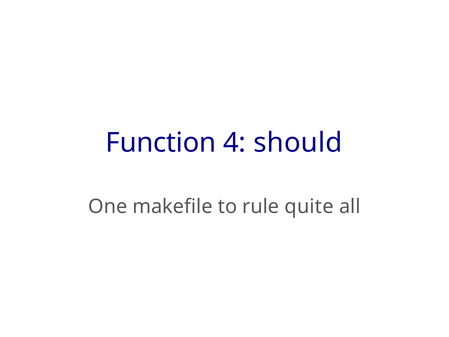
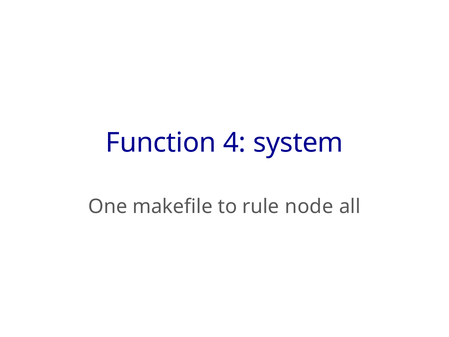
should: should -> system (298, 143)
quite: quite -> node (309, 206)
